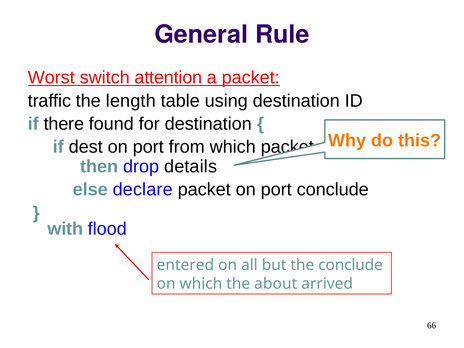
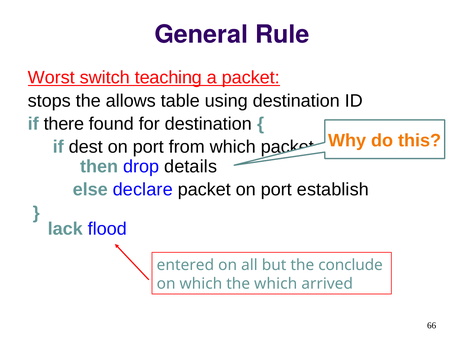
attention: attention -> teaching (168, 78)
traffic: traffic -> stops (49, 101)
length: length -> allows (131, 101)
port conclude: conclude -> establish (333, 190)
with: with -> lack (65, 229)
the about: about -> which (276, 284)
